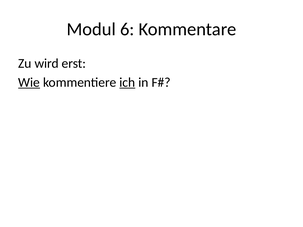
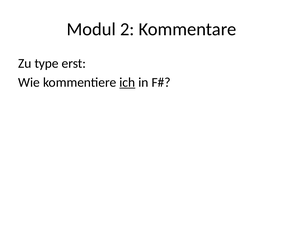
6: 6 -> 2 (127, 29)
wird: wird -> type (47, 64)
Wie underline: present -> none (29, 82)
